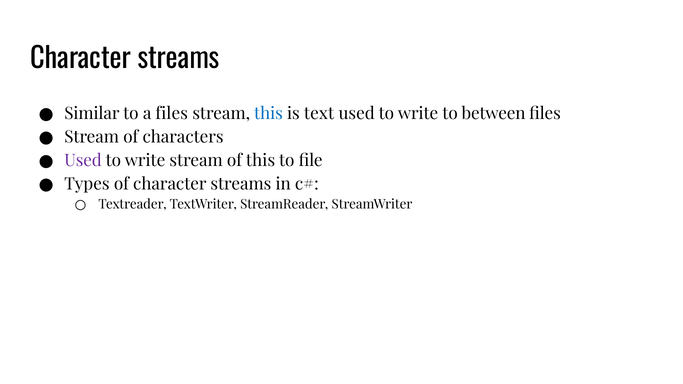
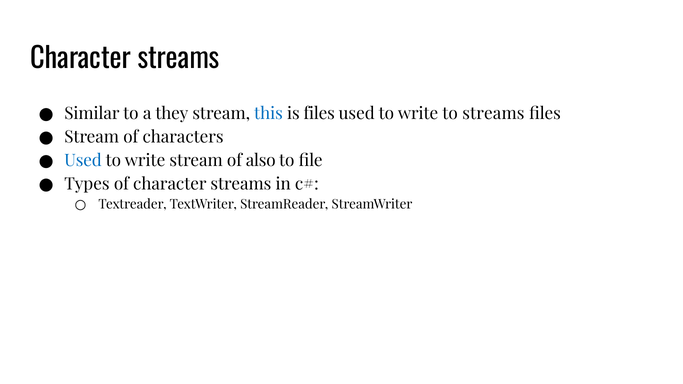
a files: files -> they (172, 114)
is text: text -> files (319, 114)
to between: between -> streams (493, 114)
Used colour: purple -> blue (83, 161)
of this: this -> also (261, 161)
